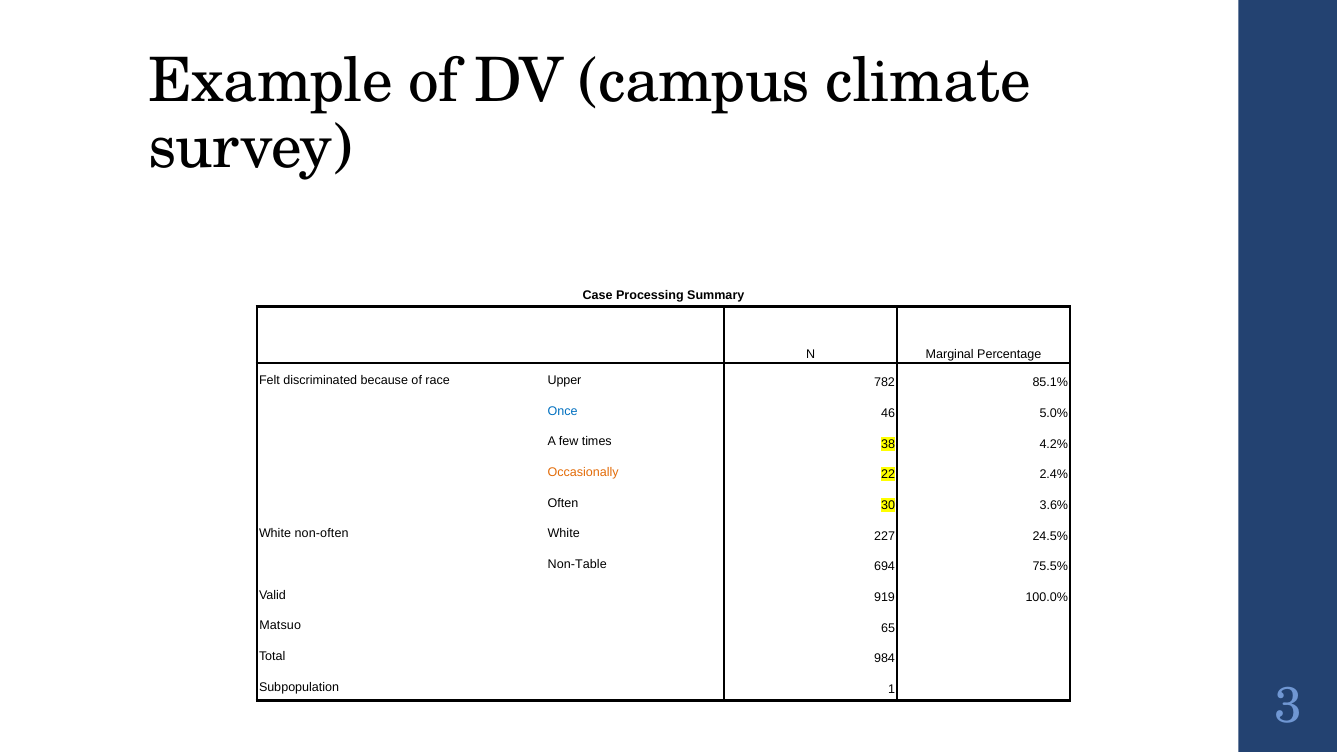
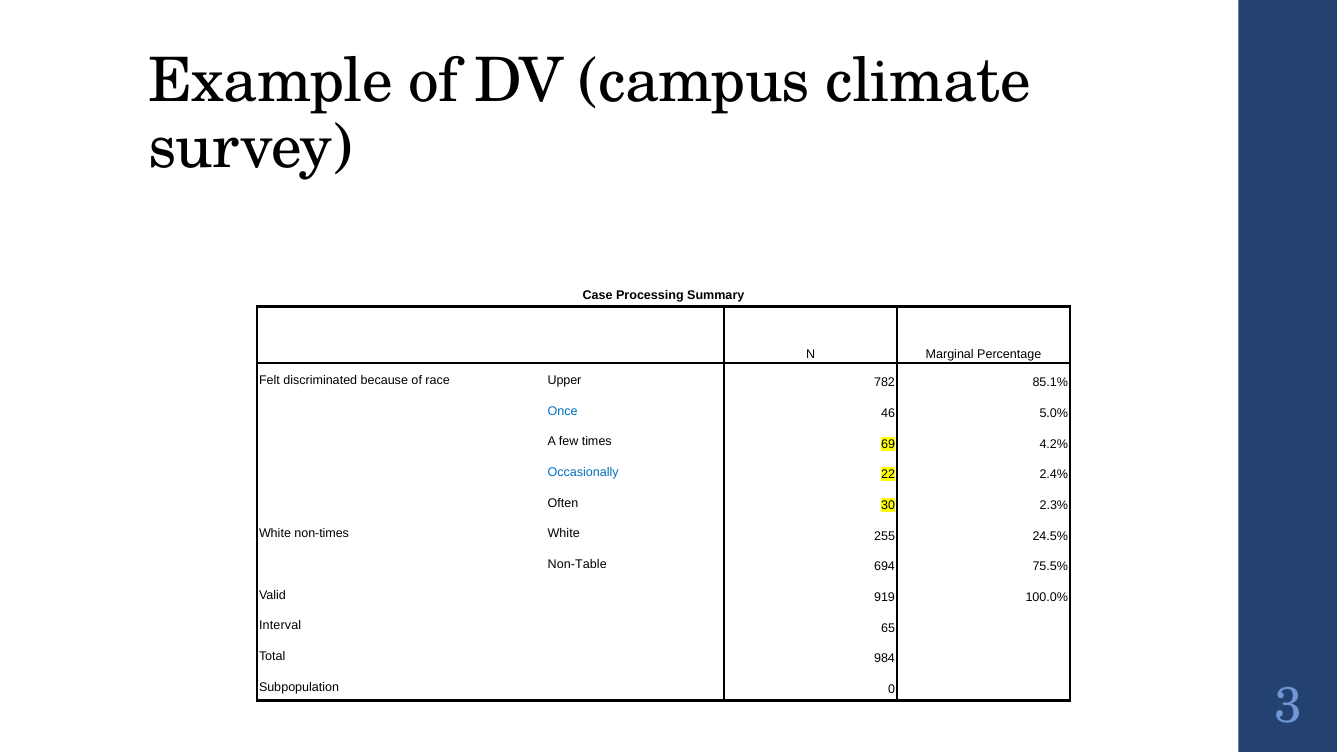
38: 38 -> 69 (888, 444)
Occasionally colour: orange -> blue (583, 472)
3.6%: 3.6% -> 2.3% (1054, 505)
non-often: non-often -> non-times (322, 534)
227: 227 -> 255 (885, 536)
Matsuo: Matsuo -> Interval (280, 626)
1: 1 -> 0 (892, 689)
